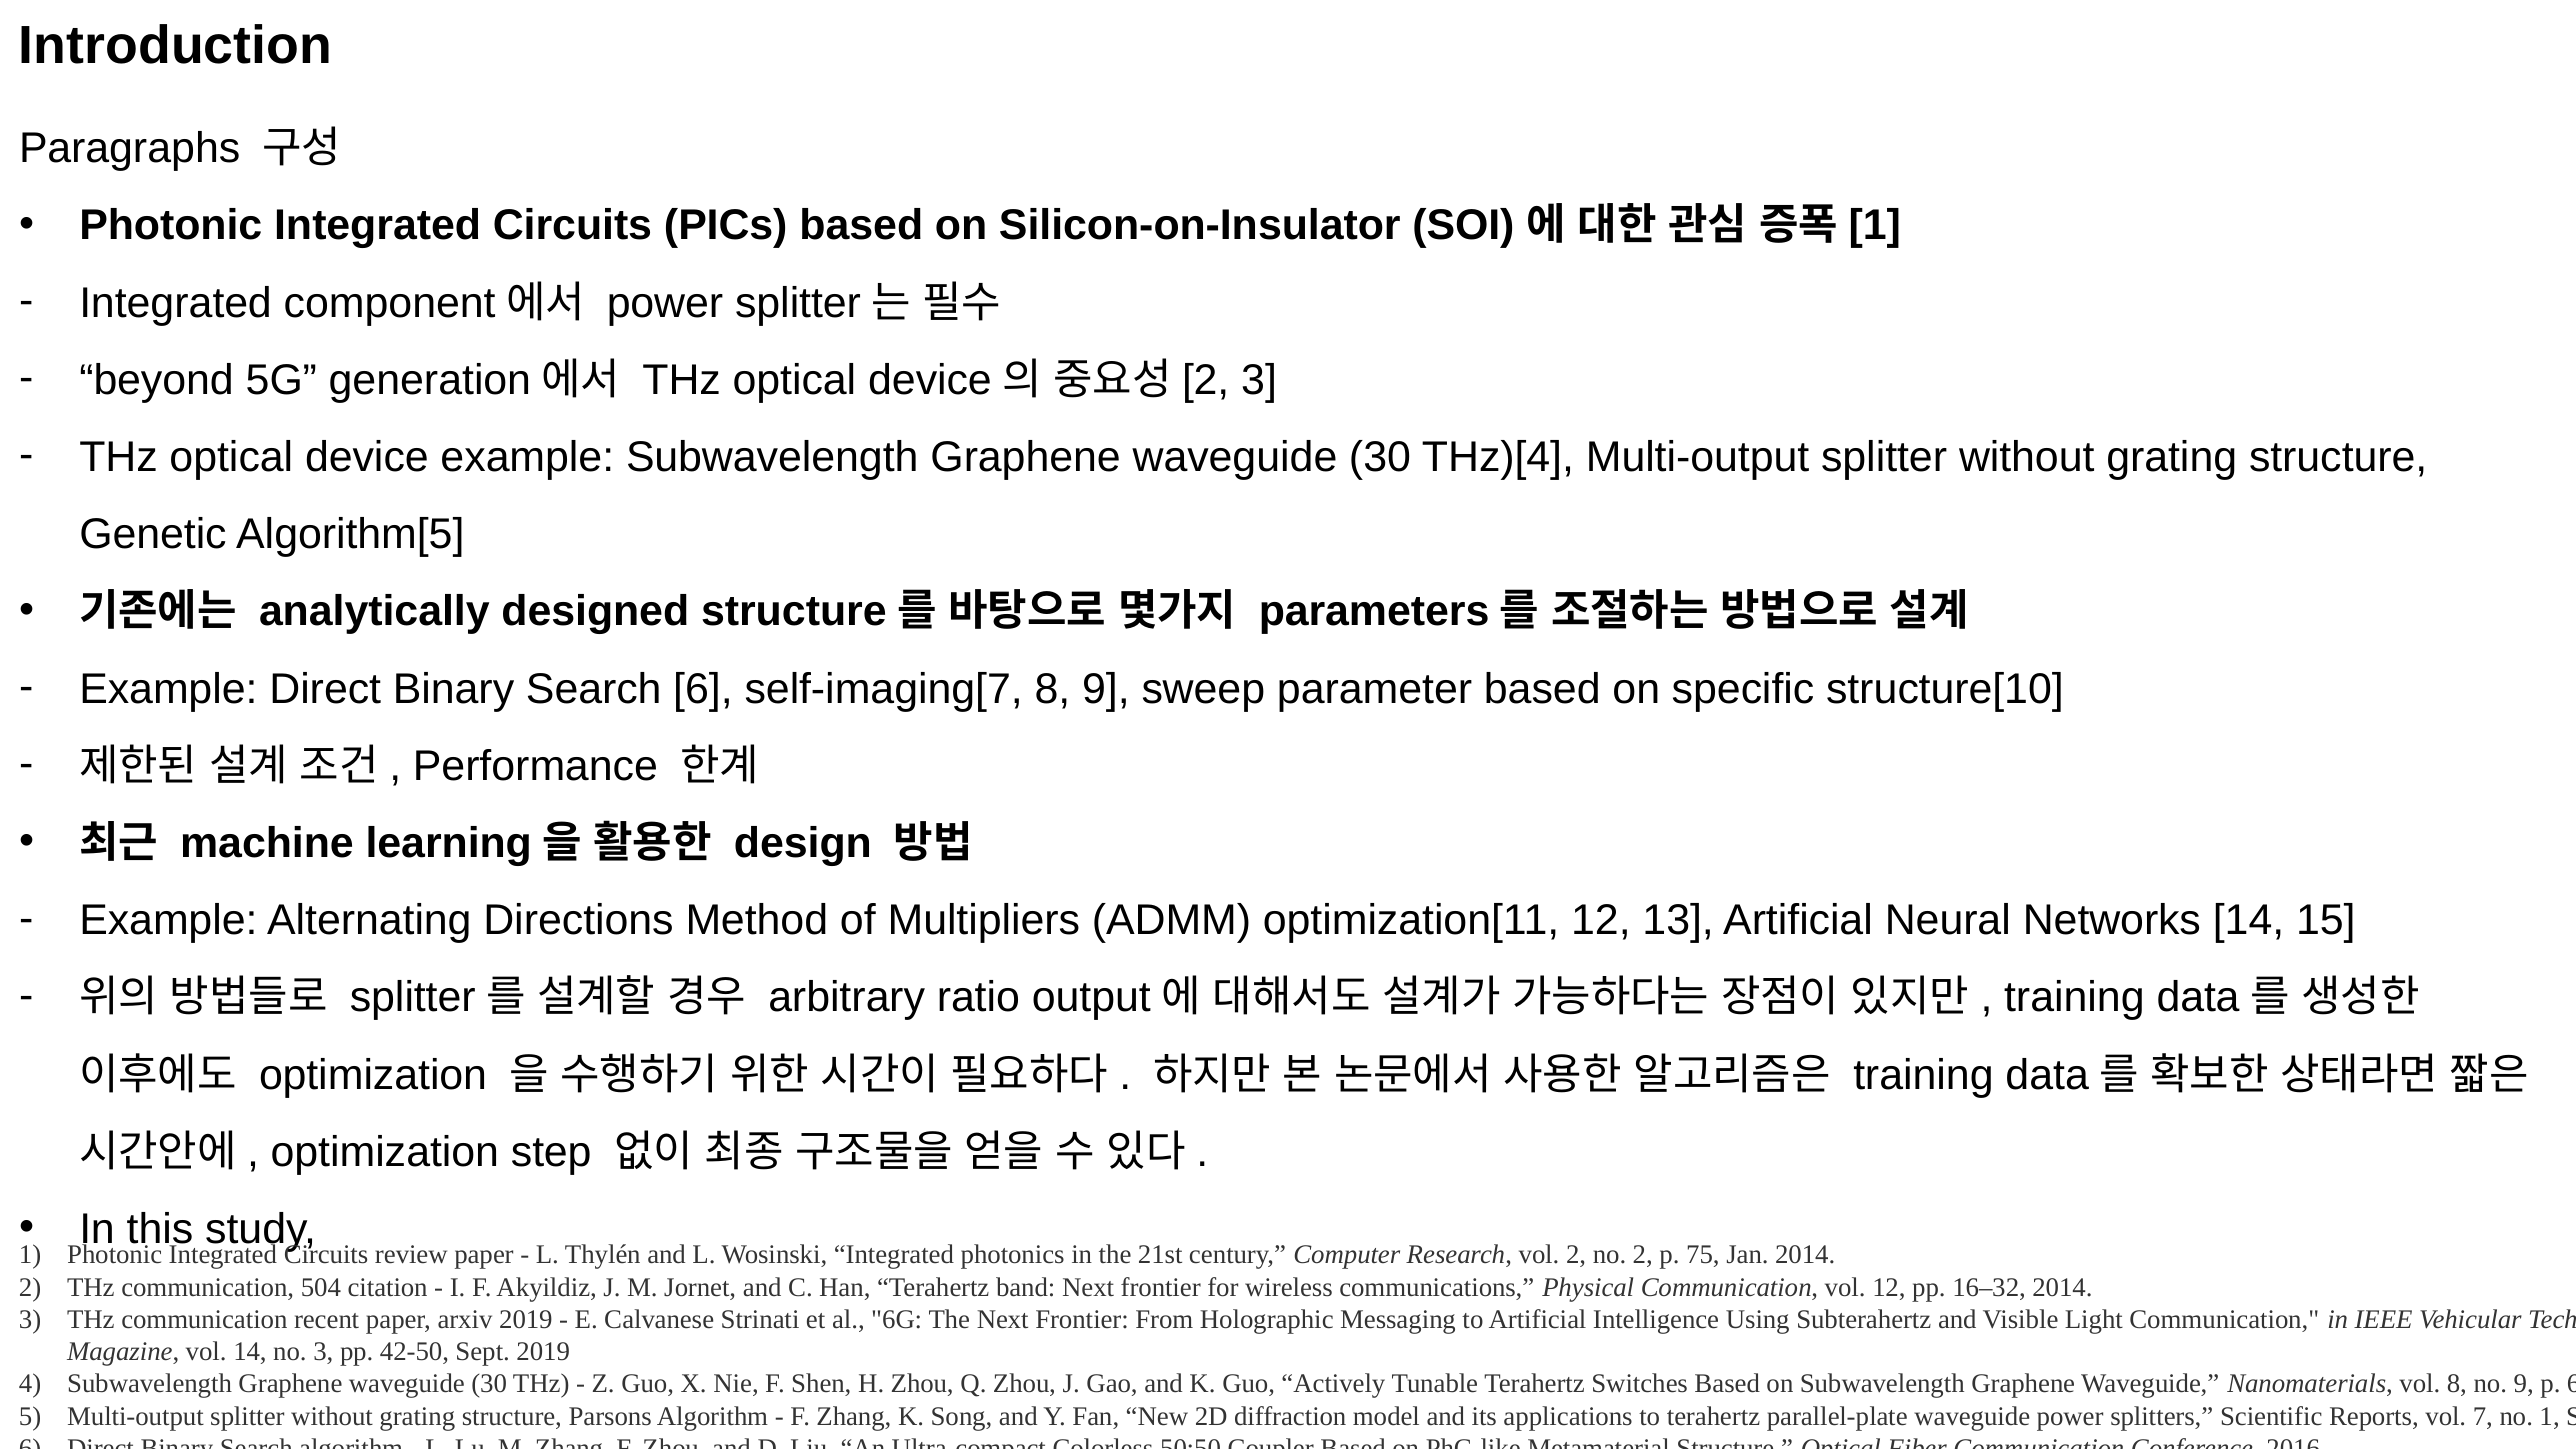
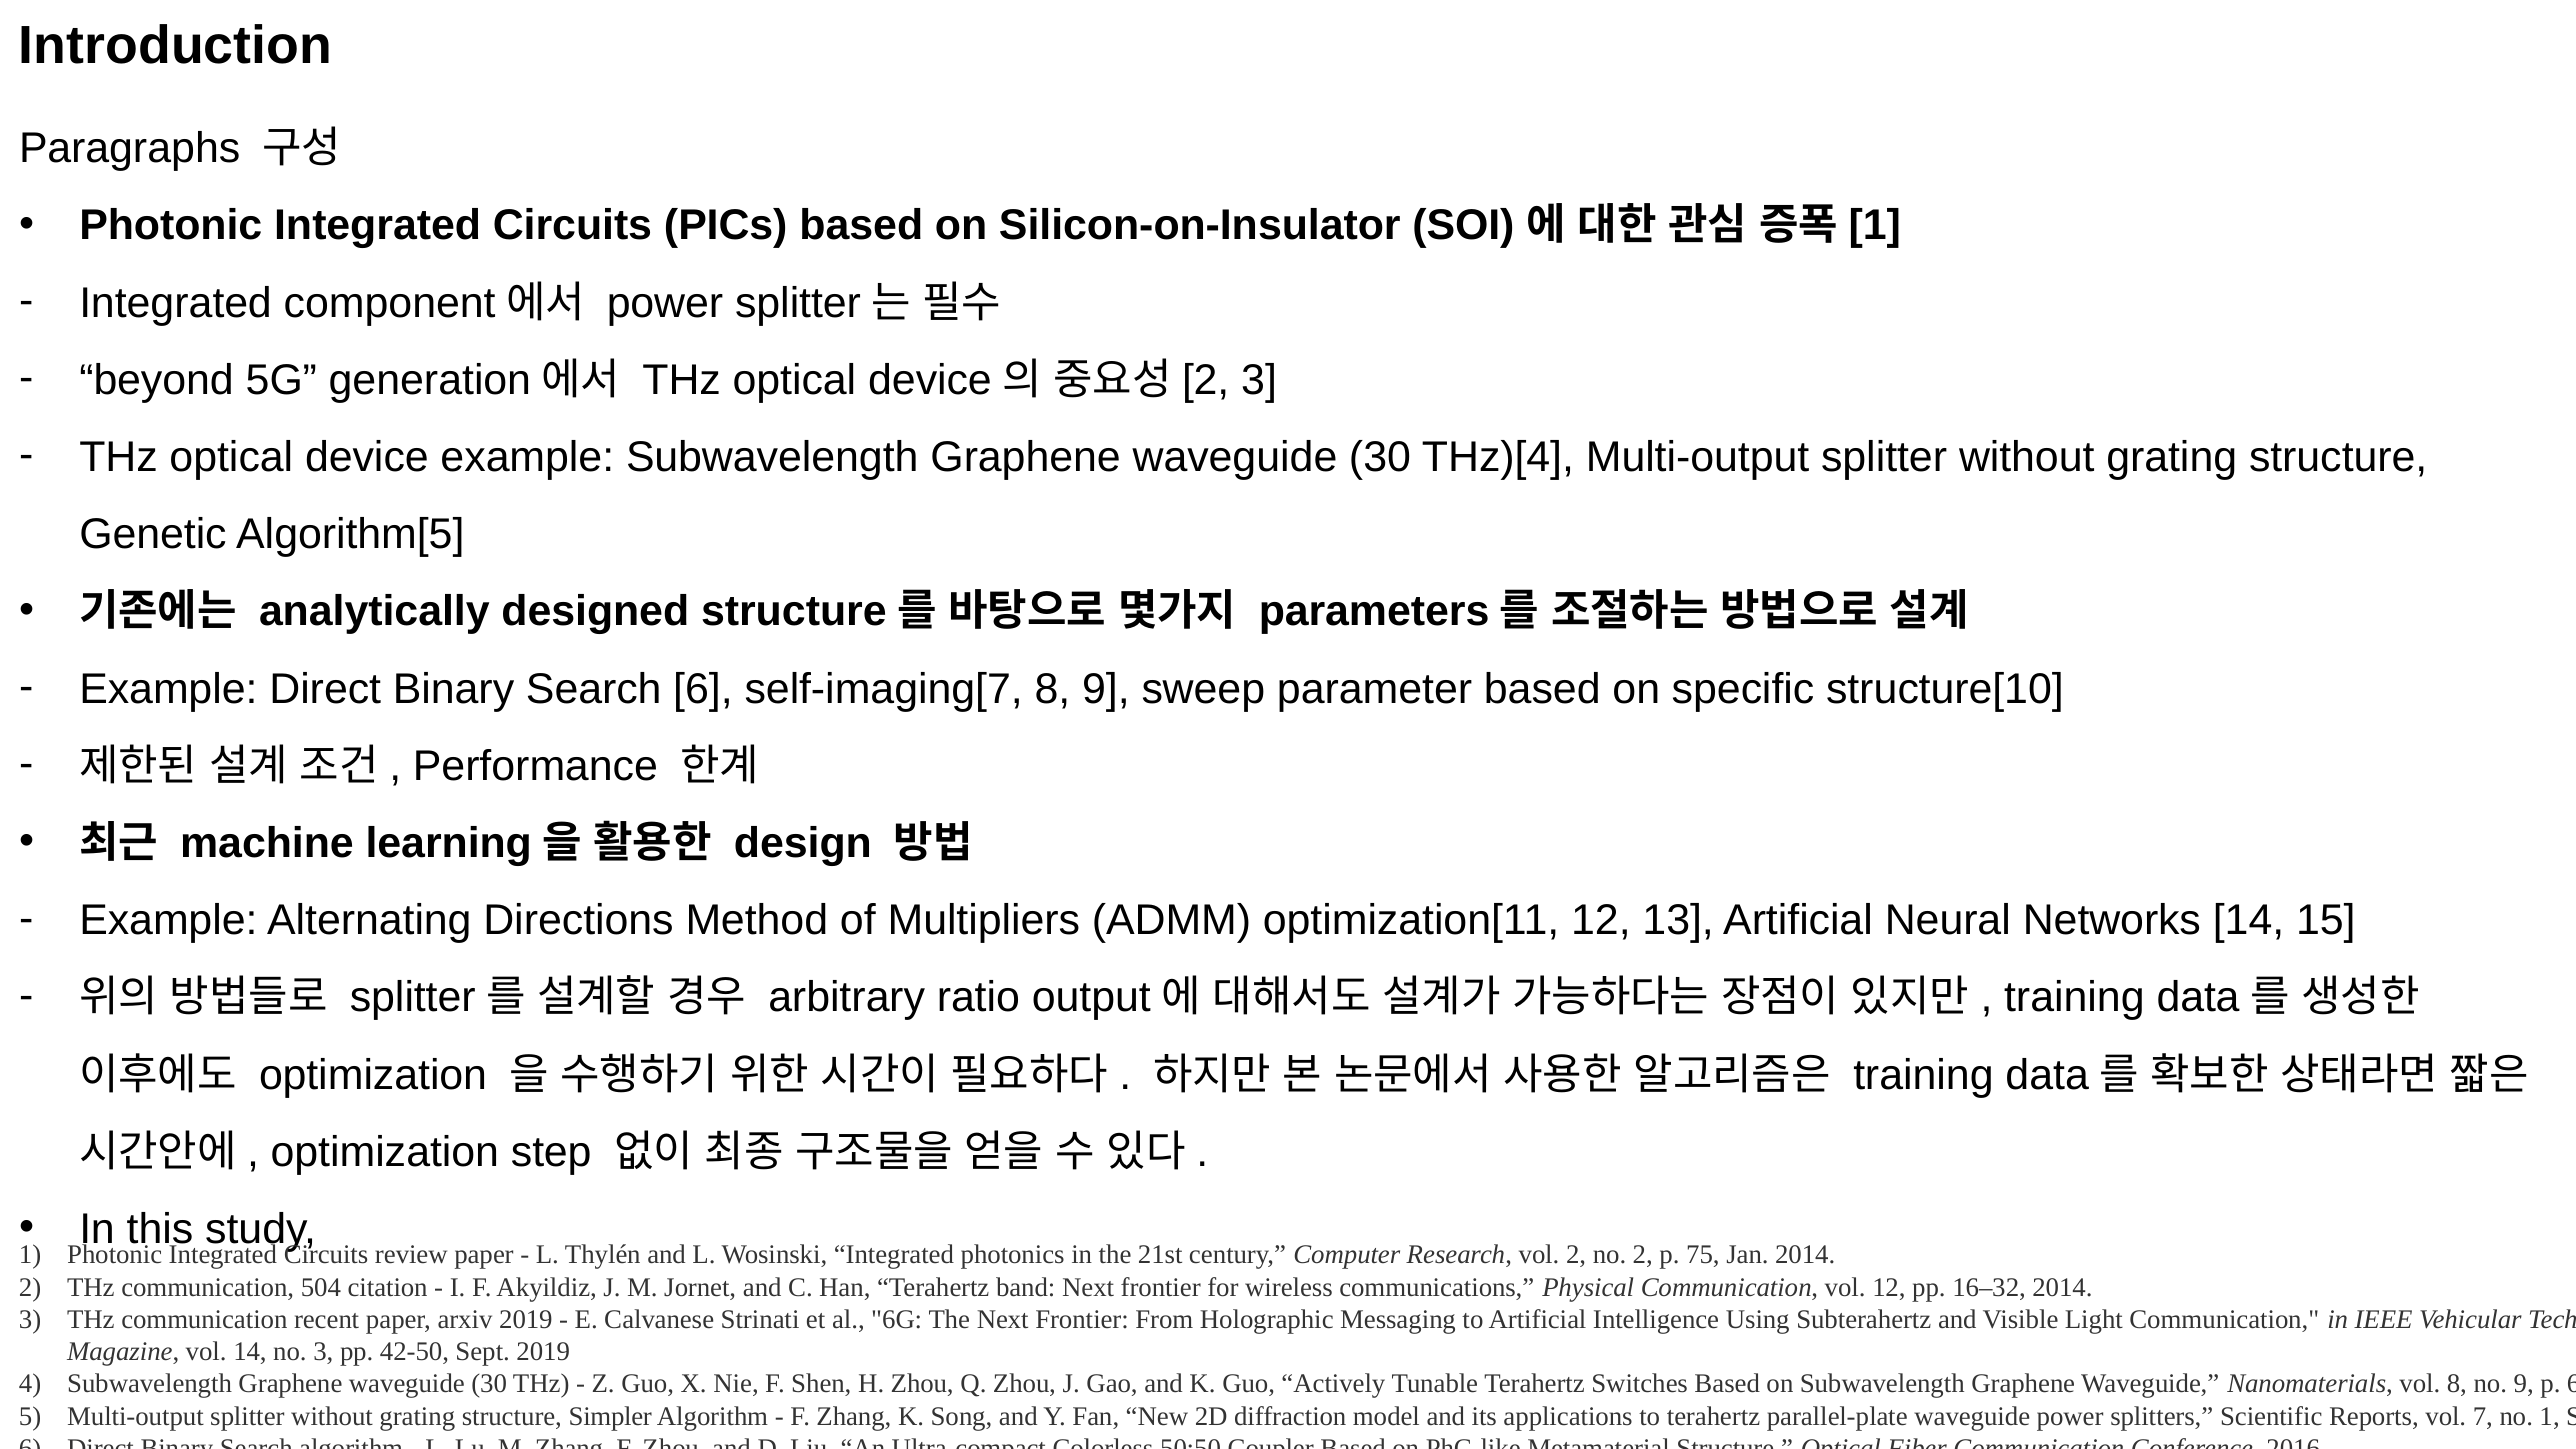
structure Parsons: Parsons -> Simpler (610, 1416)
